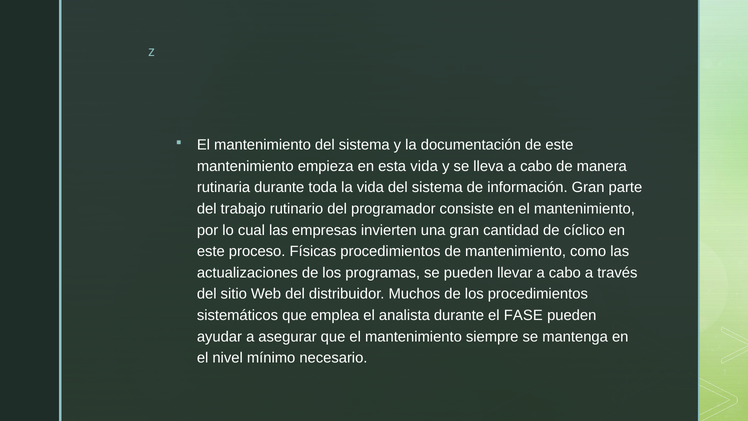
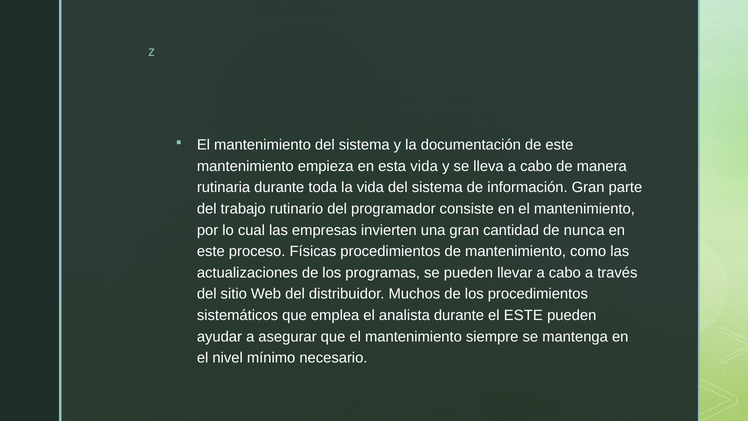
cíclico: cíclico -> nunca (584, 230)
el FASE: FASE -> ESTE (523, 315)
